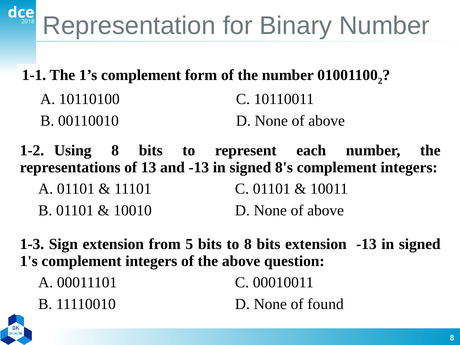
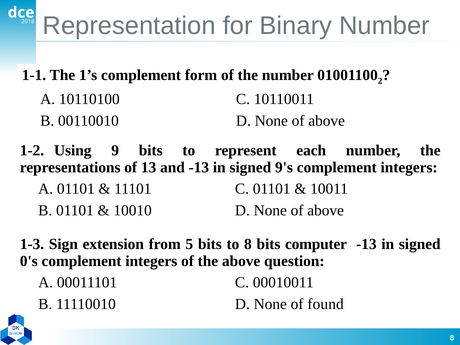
Using 8: 8 -> 9 (115, 150)
8's: 8's -> 9's (284, 167)
bits extension: extension -> computer (316, 244)
1's: 1's -> 0's (29, 261)
